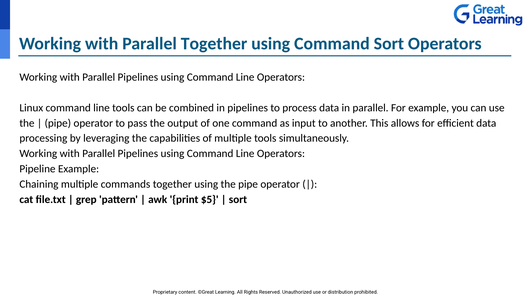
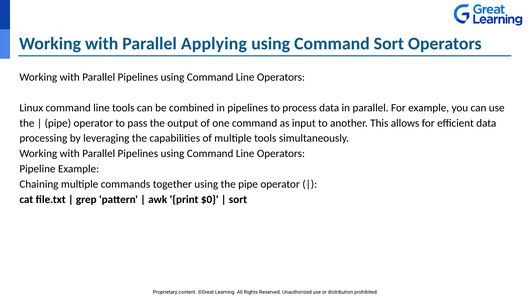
Parallel Together: Together -> Applying (214, 44)
$5: $5 -> $0 (210, 200)
